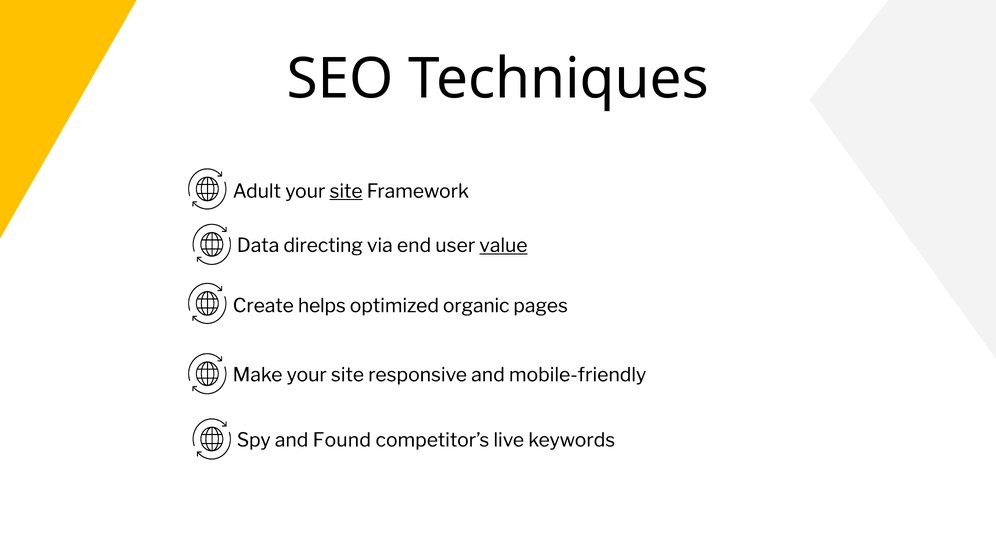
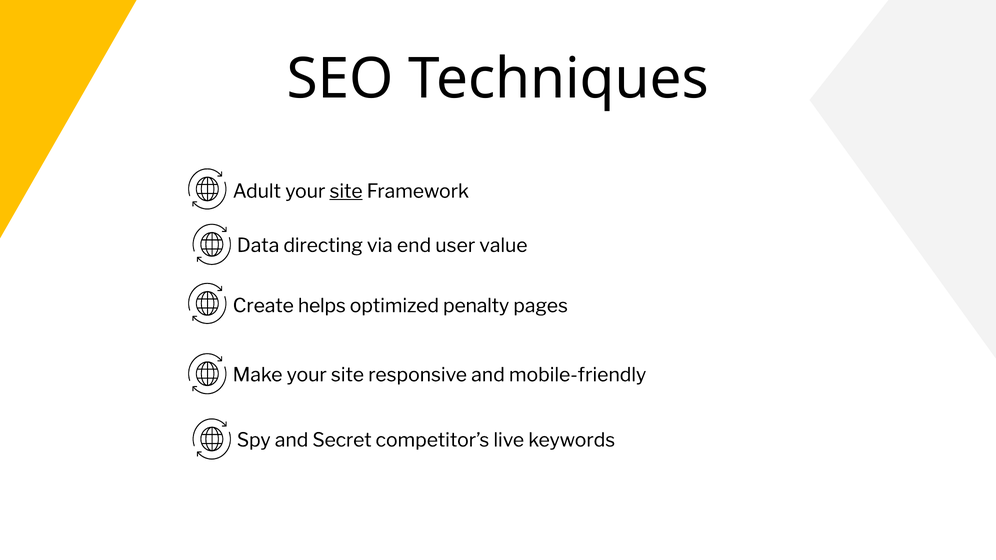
value underline: present -> none (503, 246)
organic: organic -> penalty (476, 306)
Found: Found -> Secret (342, 440)
